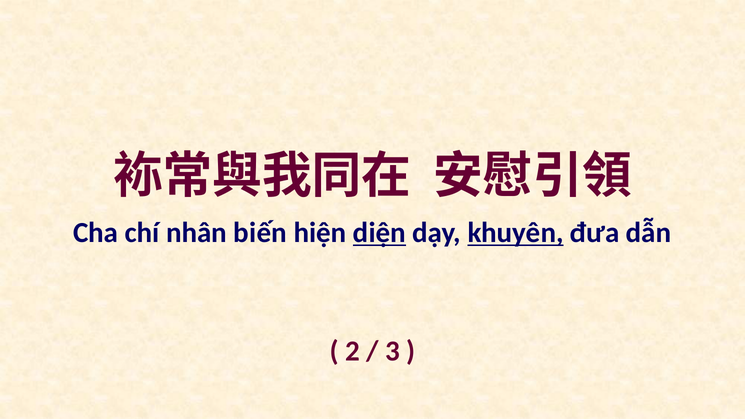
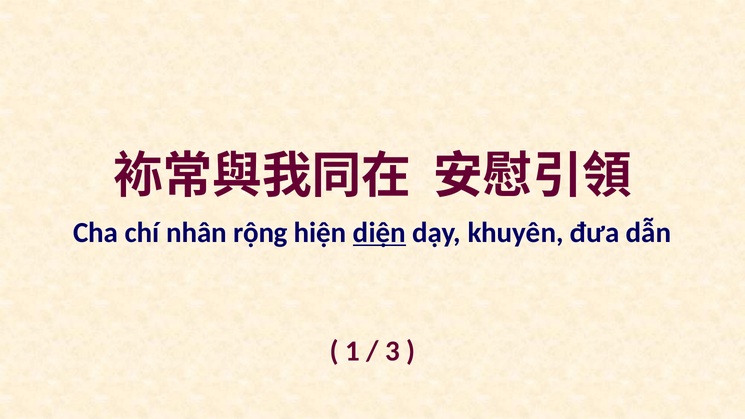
biến: biến -> rộng (261, 233)
khuyên underline: present -> none (515, 233)
2: 2 -> 1 (352, 351)
